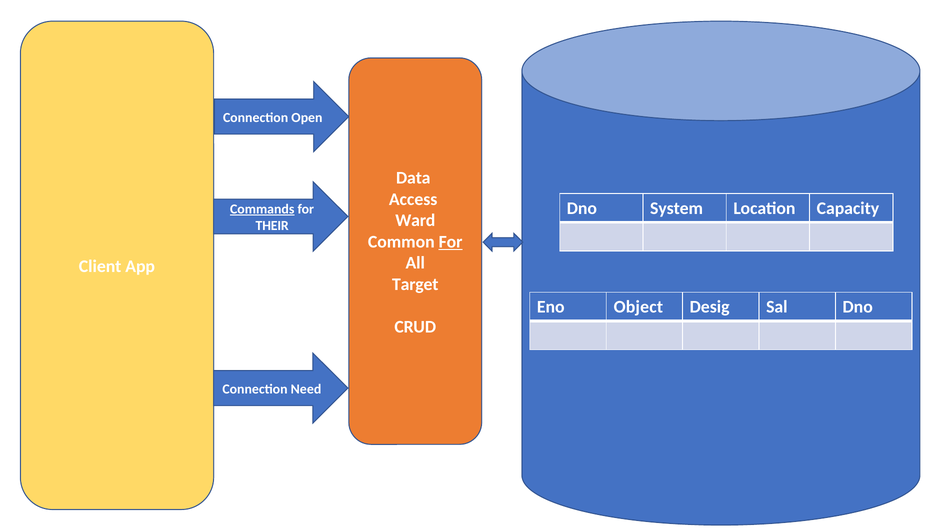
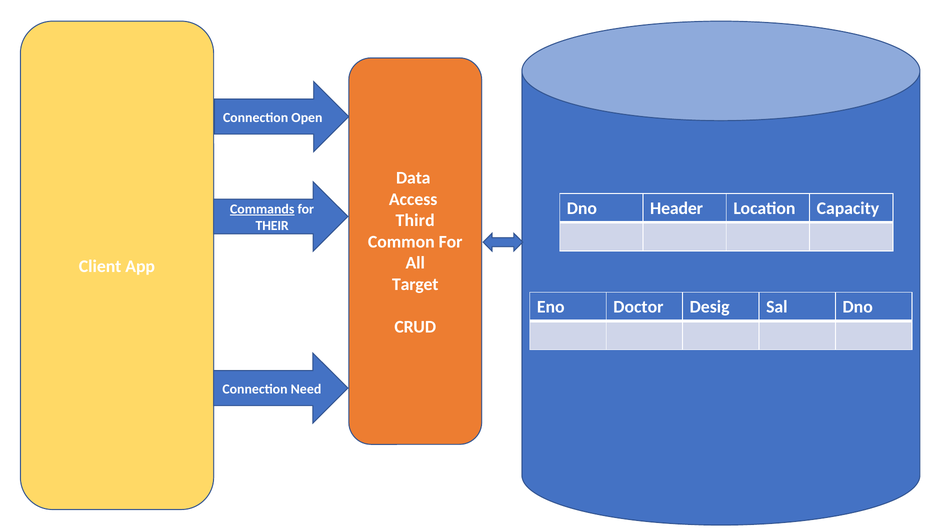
System: System -> Header (677, 208)
Ward: Ward -> Third (415, 221)
For underline: present -> none (451, 242)
Object: Object -> Doctor (638, 307)
